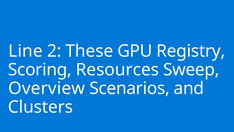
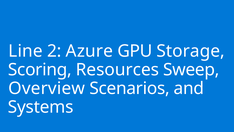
These: These -> Azure (89, 51)
Registry: Registry -> Storage (191, 51)
Clusters: Clusters -> Systems (41, 107)
